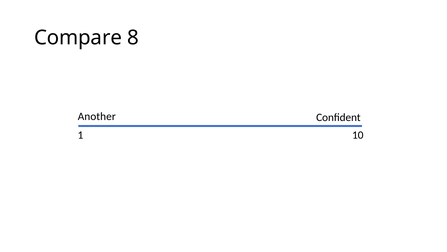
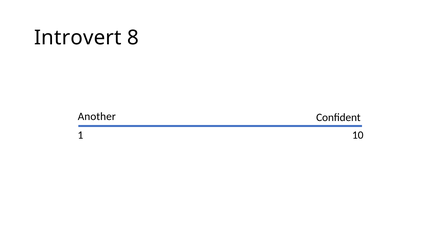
Compare: Compare -> Introvert (78, 38)
